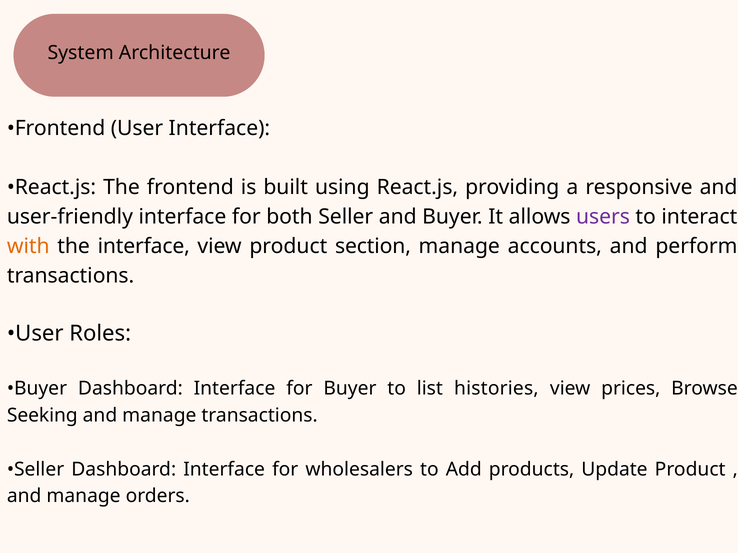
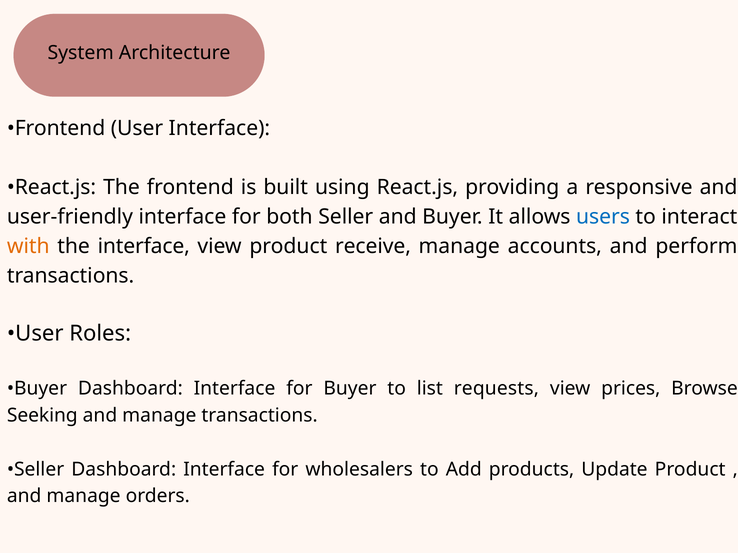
users colour: purple -> blue (603, 217)
section: section -> receive (373, 247)
histories: histories -> requests (496, 389)
